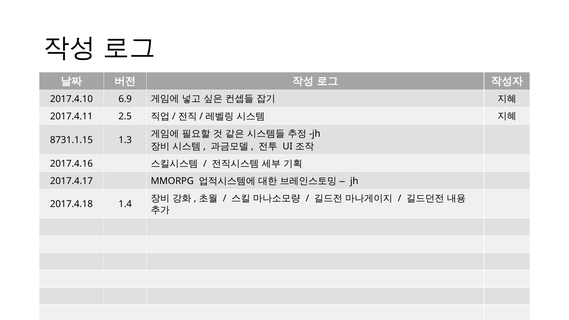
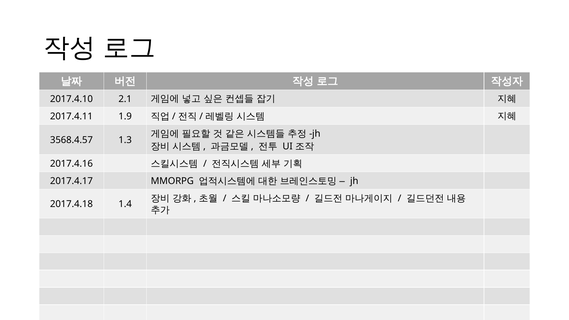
6.9: 6.9 -> 2.1 (125, 99)
2.5: 2.5 -> 1.9 (125, 116)
8731.1.15: 8731.1.15 -> 3568.4.57 (71, 140)
